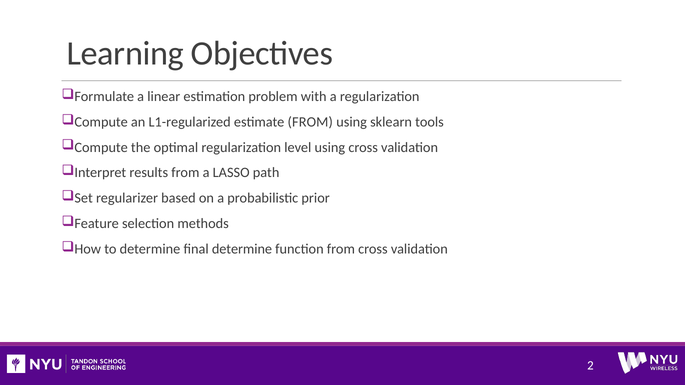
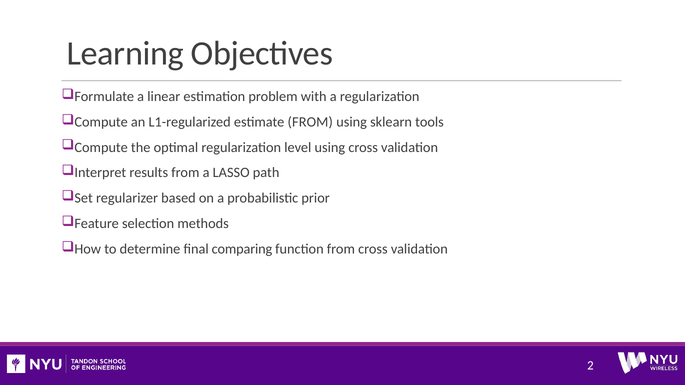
final determine: determine -> comparing (242, 249)
